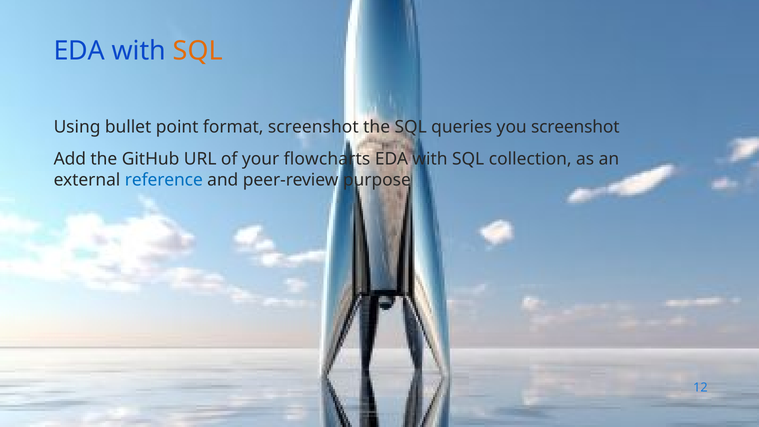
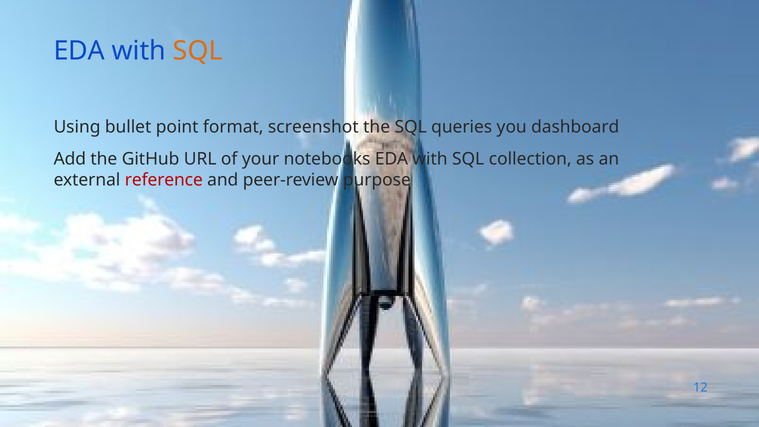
you screenshot: screenshot -> dashboard (575, 127)
flowcharts: flowcharts -> notebooks (327, 159)
reference colour: blue -> red (164, 180)
